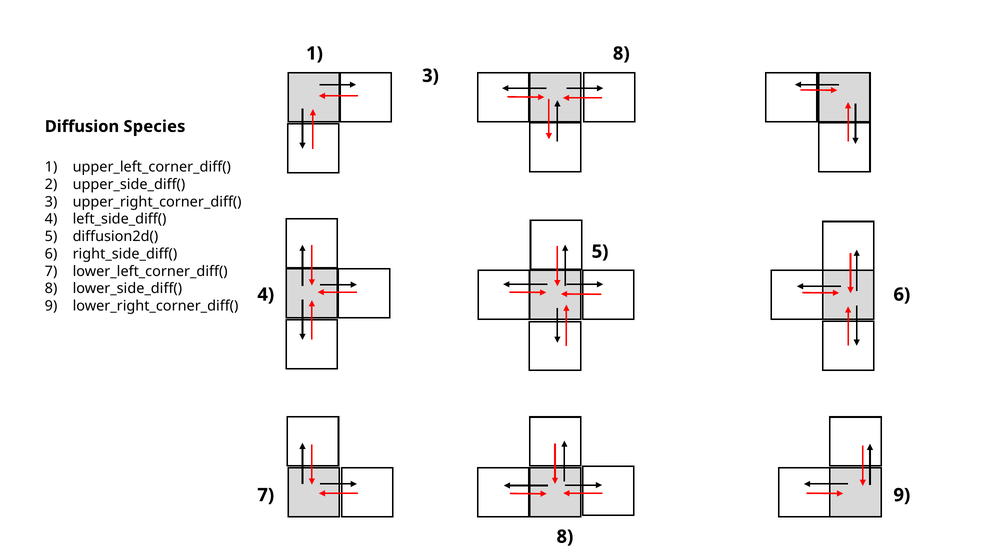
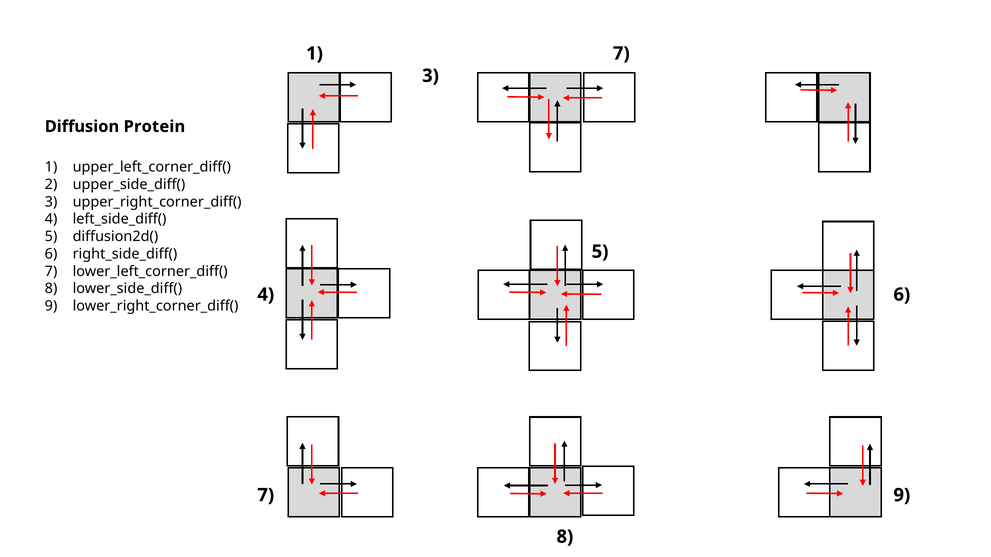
1 8: 8 -> 7 (621, 54)
Species: Species -> Protein (154, 127)
